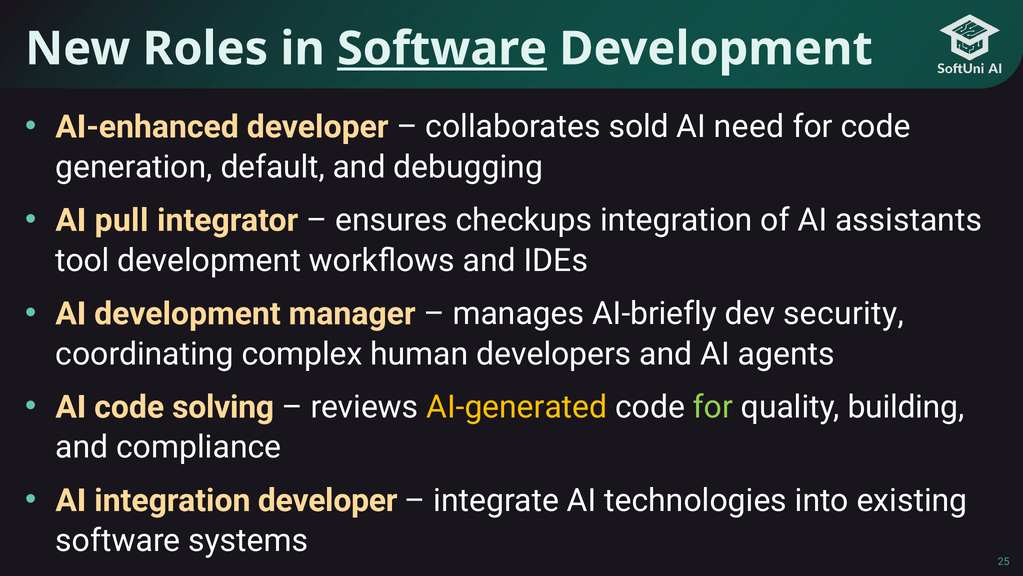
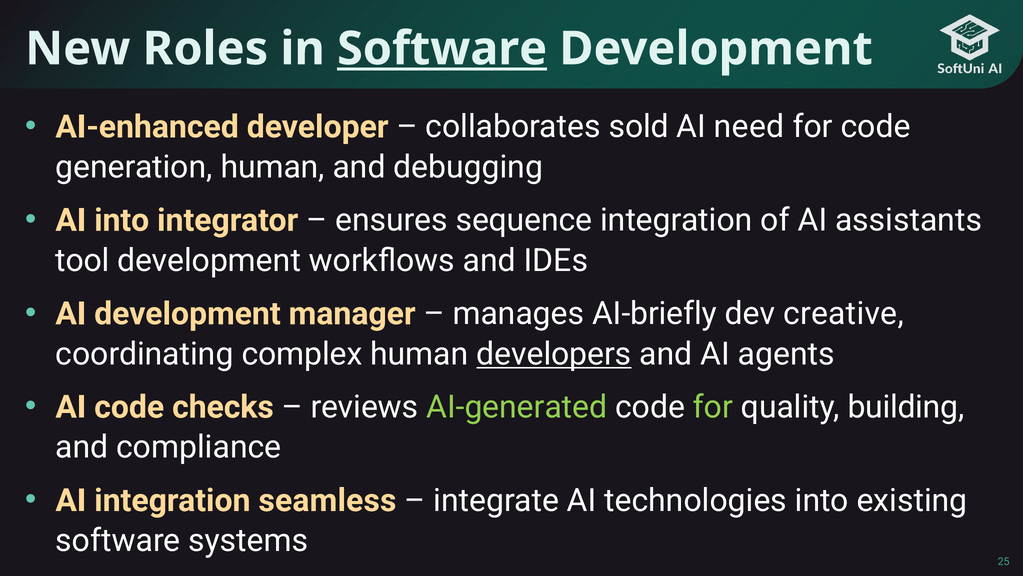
generation default: default -> human (273, 167)
AI pull: pull -> into (122, 220)
checkups: checkups -> sequence (524, 220)
security: security -> creative (843, 313)
developers underline: none -> present (554, 354)
solving: solving -> checks (223, 407)
AI-generated colour: yellow -> light green (517, 407)
integration developer: developer -> seamless (327, 500)
